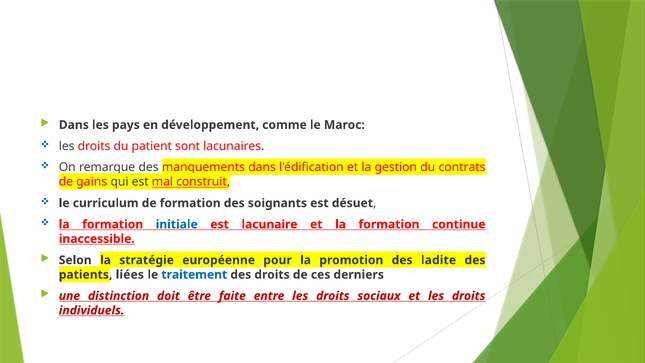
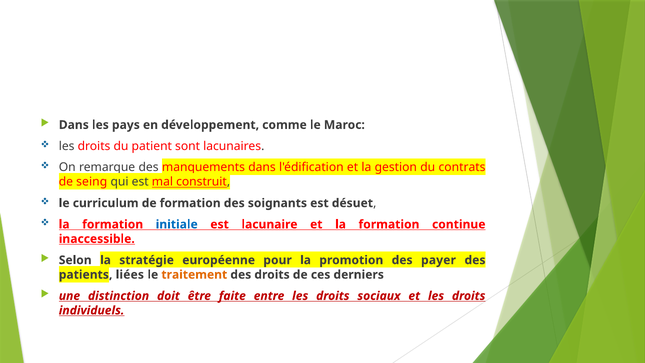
gains: gains -> seing (92, 182)
ladite: ladite -> payer (438, 260)
traitement colour: blue -> orange (194, 275)
